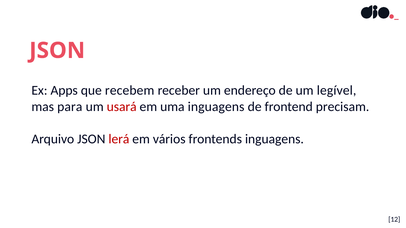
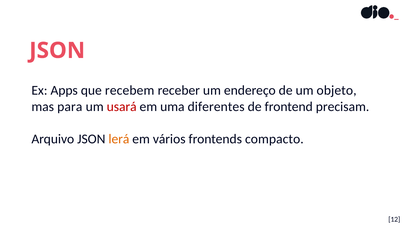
legível: legível -> objeto (337, 91)
uma inguagens: inguagens -> diferentes (216, 107)
lerá colour: red -> orange (119, 139)
frontends inguagens: inguagens -> compacto (274, 139)
